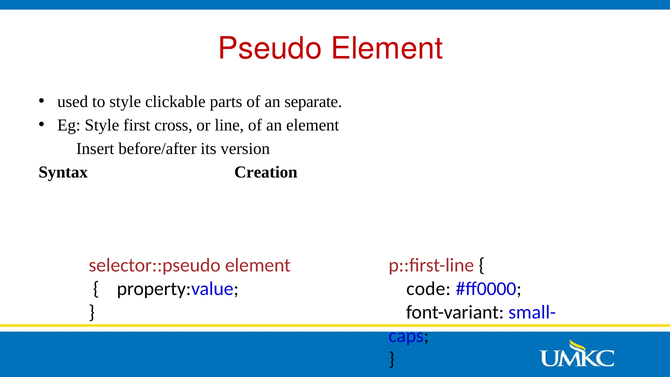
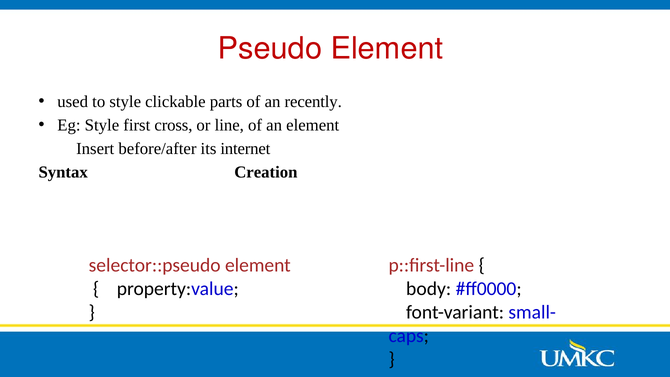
separate: separate -> recently (313, 102)
version: version -> internet (245, 149)
code: code -> body (429, 289)
